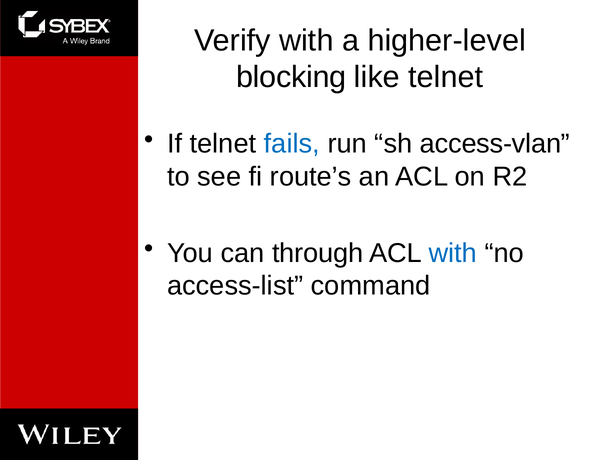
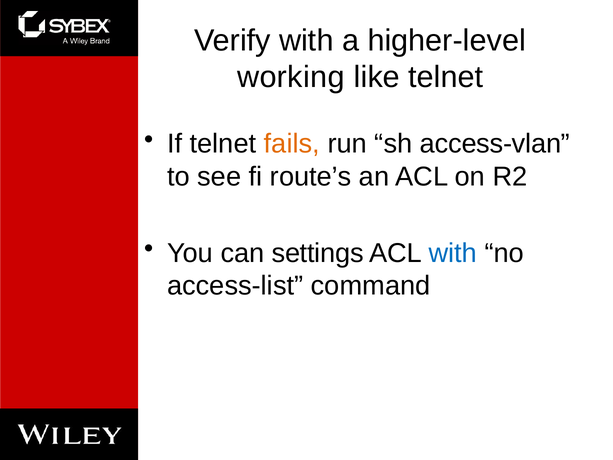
blocking: blocking -> working (291, 77)
fails colour: blue -> orange (292, 144)
through: through -> settings (318, 253)
